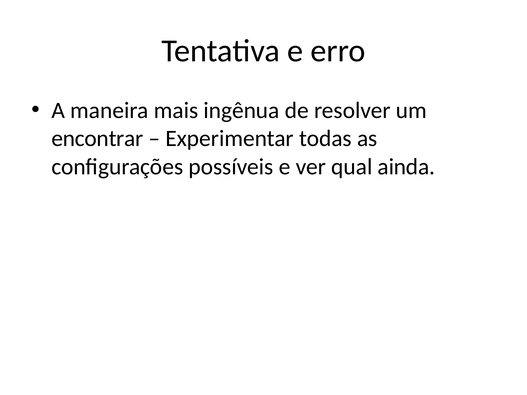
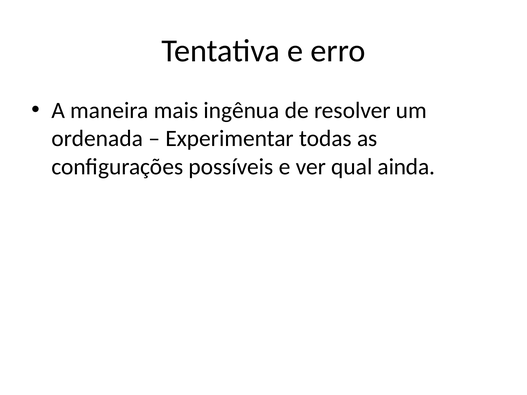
encontrar: encontrar -> ordenada (97, 139)
